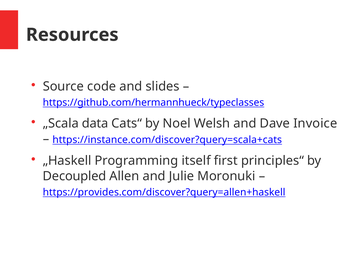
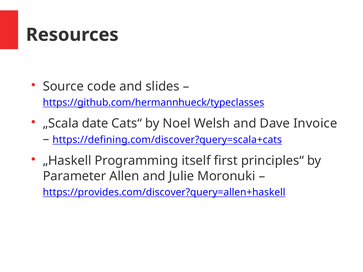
data: data -> date (95, 124)
https://instance.com/discover?query=scala+cats: https://instance.com/discover?query=scala+cats -> https://defining.com/discover?query=scala+cats (167, 140)
Decoupled: Decoupled -> Parameter (74, 176)
